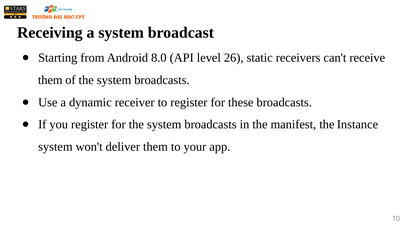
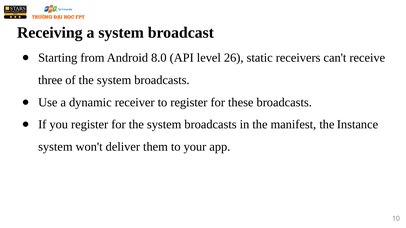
them: them -> three (50, 80)
